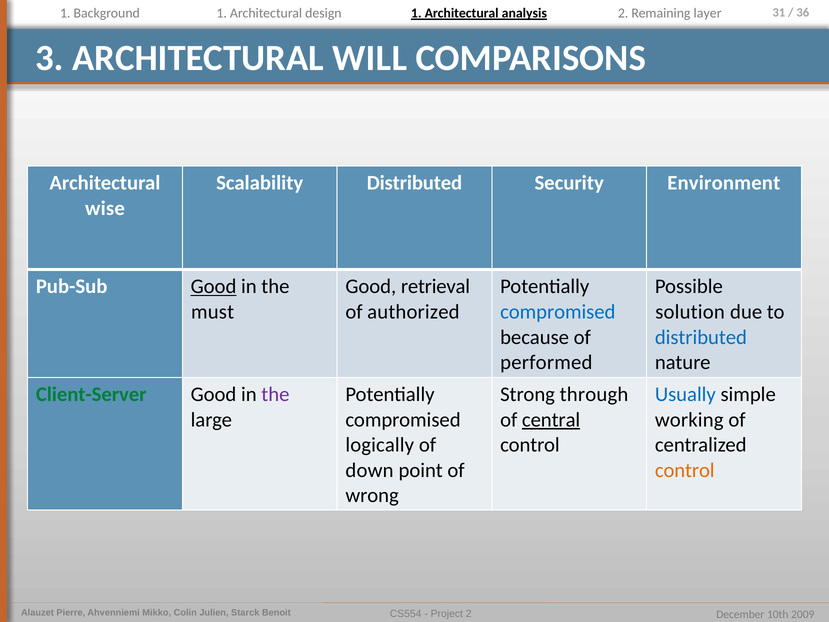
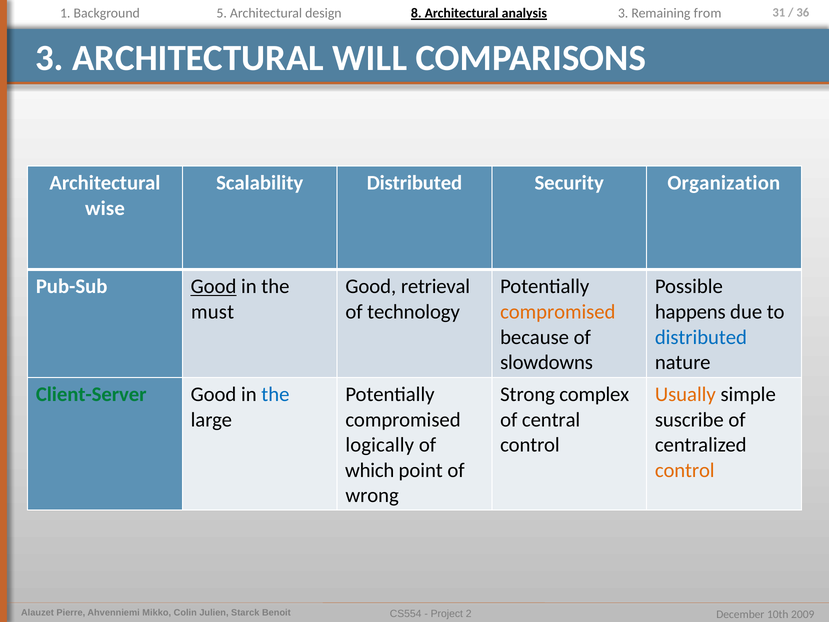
Background 1: 1 -> 5 (222, 13)
design 1: 1 -> 8 (416, 13)
analysis 2: 2 -> 3 (623, 13)
layer: layer -> from (708, 13)
Environment: Environment -> Organization (724, 183)
authorized: authorized -> technology (414, 312)
compromised colour: blue -> orange (558, 312)
solution: solution -> happens (690, 312)
performed: performed -> slowdowns (547, 362)
the colour: purple -> blue (275, 394)
through: through -> complex (594, 394)
Usually colour: blue -> orange (685, 394)
central underline: present -> none (551, 420)
working: working -> suscribe (689, 420)
down: down -> which (370, 470)
